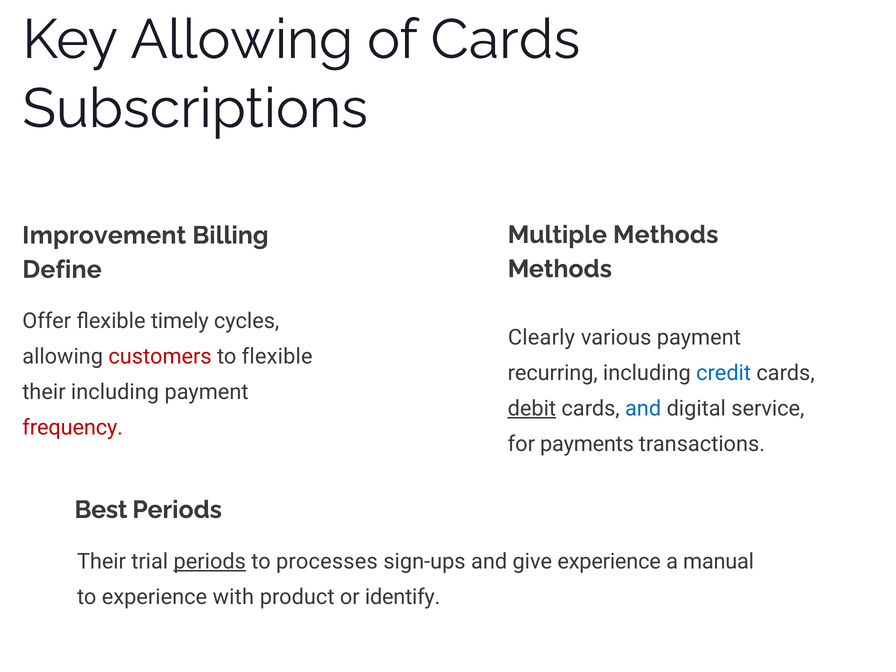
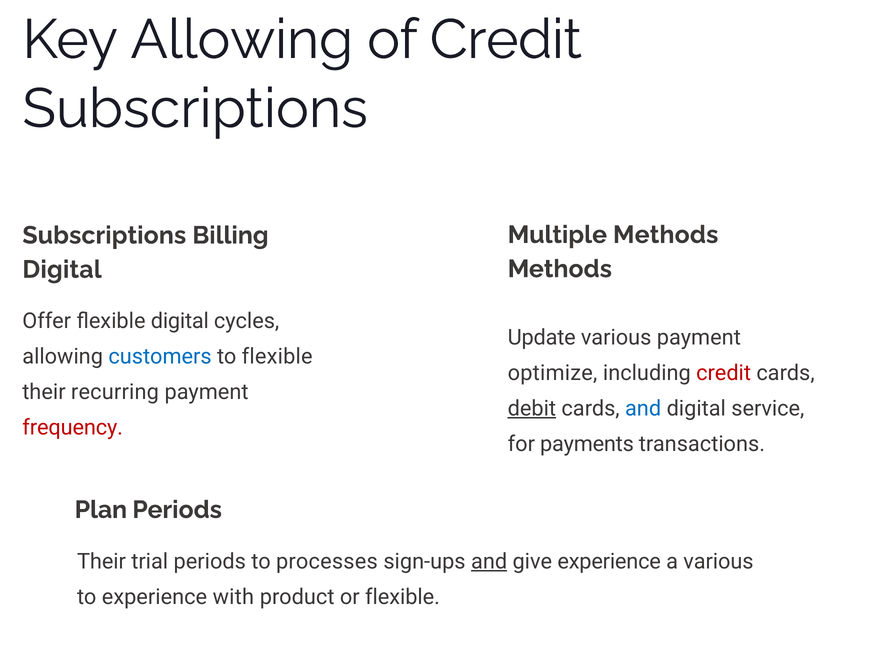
of Cards: Cards -> Credit (506, 40)
Improvement: Improvement -> Subscriptions (104, 235)
Define: Define -> Digital (62, 270)
flexible timely: timely -> digital (180, 321)
Clearly: Clearly -> Update (542, 337)
customers colour: red -> blue (160, 357)
recurring: recurring -> optimize (553, 373)
credit colour: blue -> red (724, 373)
their including: including -> recurring (115, 392)
Best: Best -> Plan (101, 510)
periods underline: present -> none (210, 561)
and underline: none -> present (489, 561)
a manual: manual -> various (718, 561)
or identify: identify -> flexible (403, 597)
